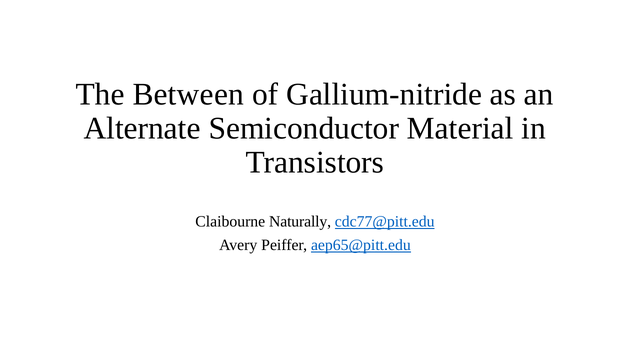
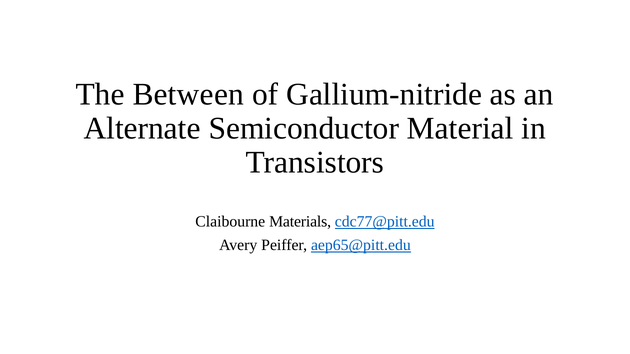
Naturally: Naturally -> Materials (300, 222)
